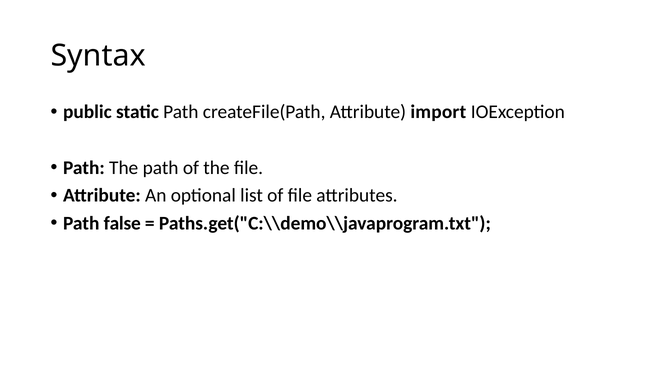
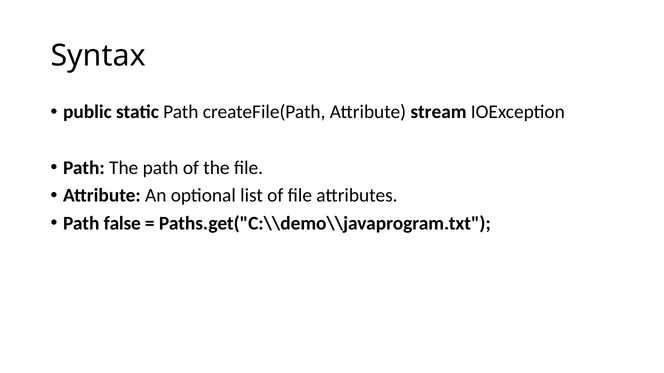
import: import -> stream (438, 112)
